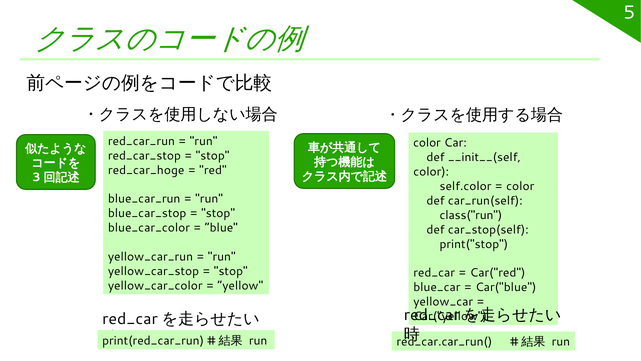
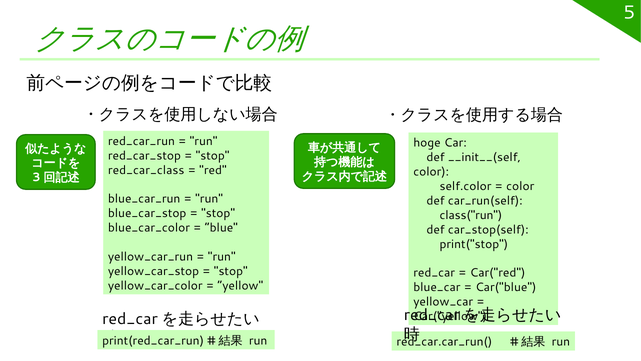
color: color -> hoge (427, 143)
red_car_hoge: red_car_hoge -> red_car_class (146, 170)
